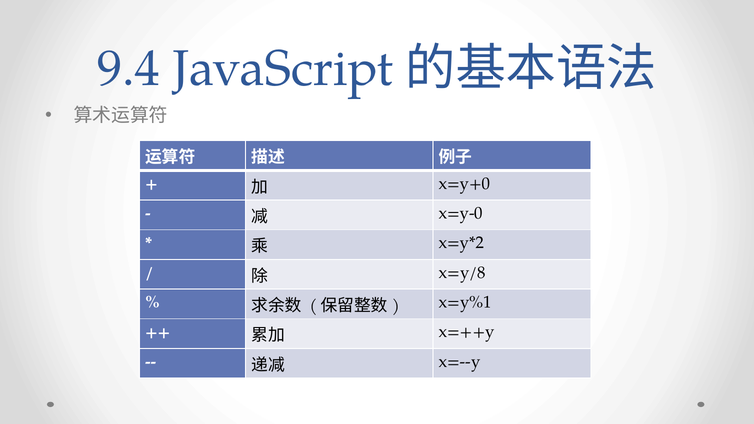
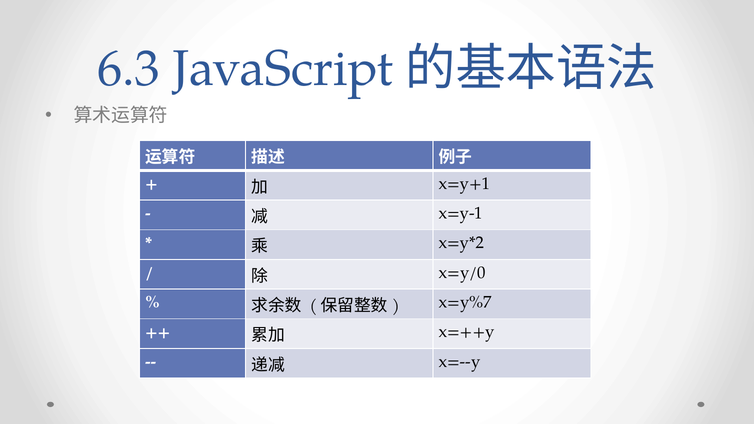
9.4: 9.4 -> 6.3 (129, 69)
x=y+0: x=y+0 -> x=y+1 (465, 184)
x=y-0: x=y-0 -> x=y-1 (461, 213)
x=y/8: x=y/8 -> x=y/0 (462, 273)
x=y%1: x=y%1 -> x=y%7 (465, 302)
